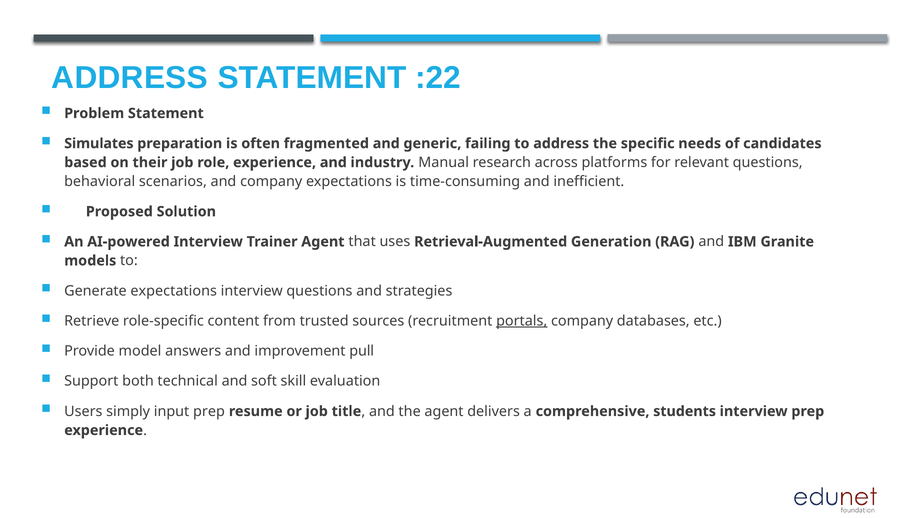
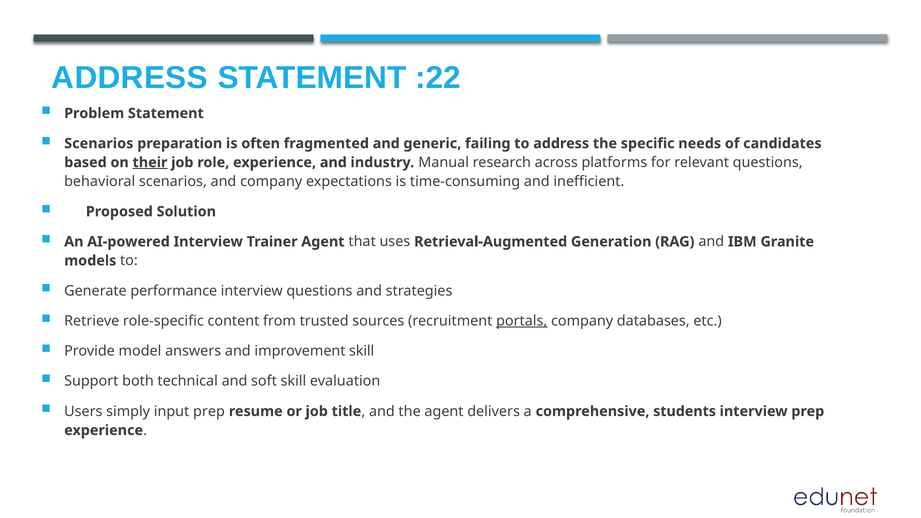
Simulates: Simulates -> Scenarios (99, 143)
their underline: none -> present (150, 162)
Generate expectations: expectations -> performance (174, 291)
improvement pull: pull -> skill (362, 351)
